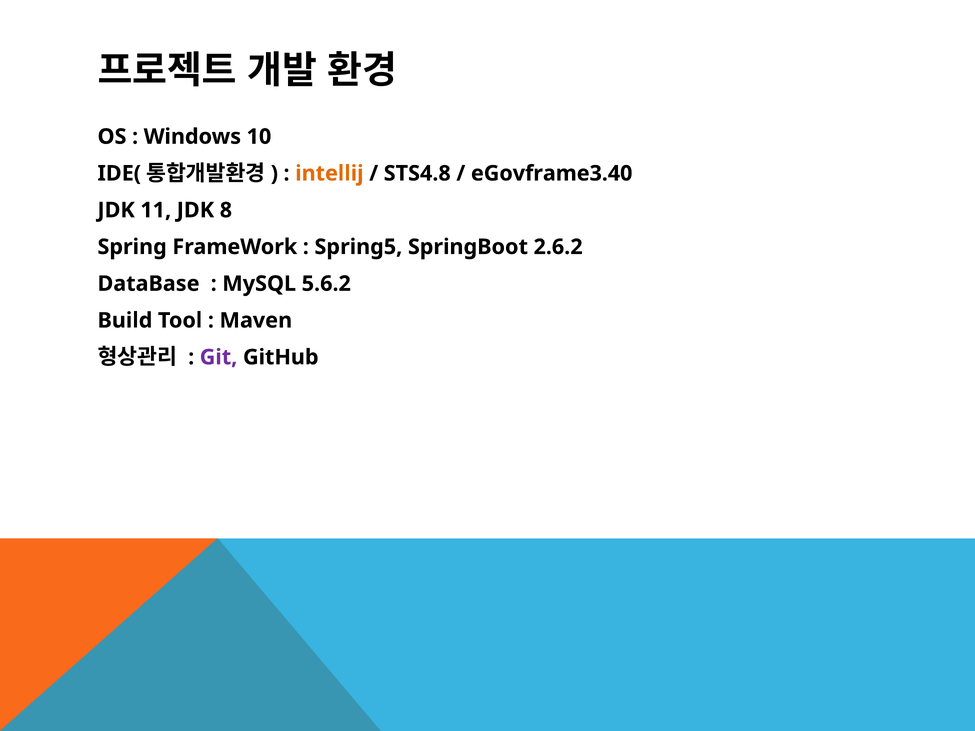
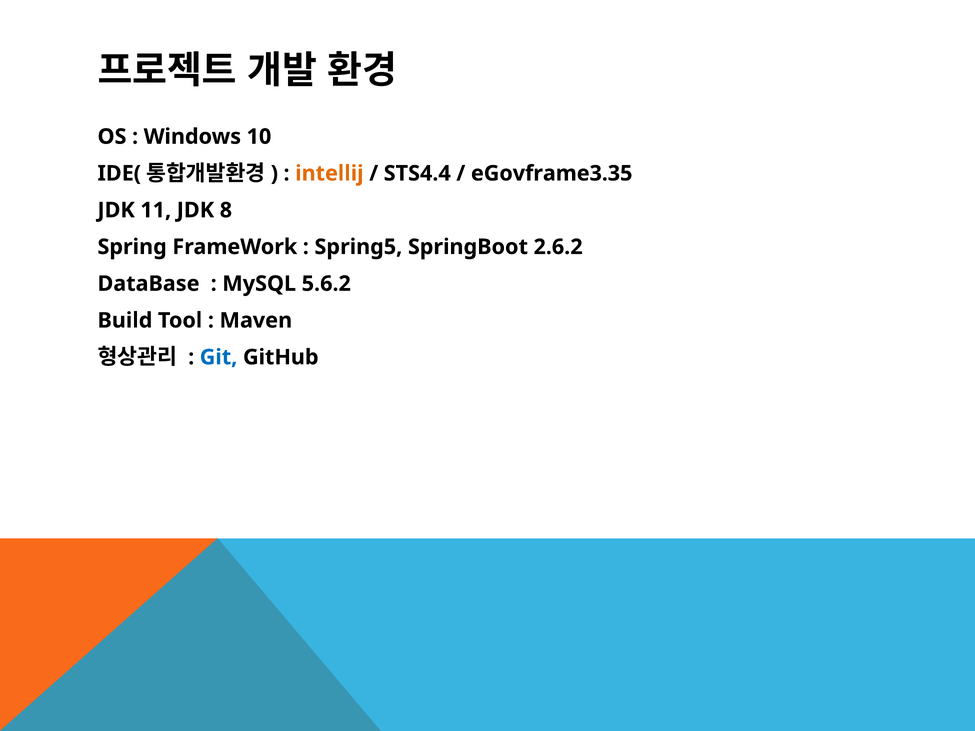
STS4.8: STS4.8 -> STS4.4 (417, 173)
eGovframe3.40: eGovframe3.40 -> eGovframe3.35 (552, 173)
Git colour: purple -> blue (219, 357)
